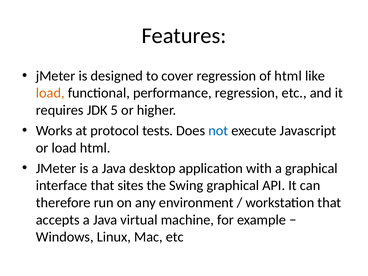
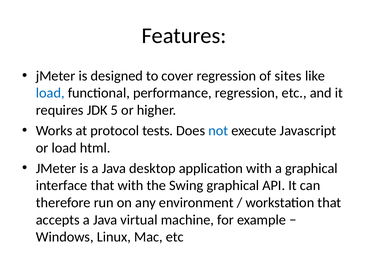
of html: html -> sites (288, 76)
load colour: orange -> blue (50, 93)
that sites: sites -> with (130, 185)
